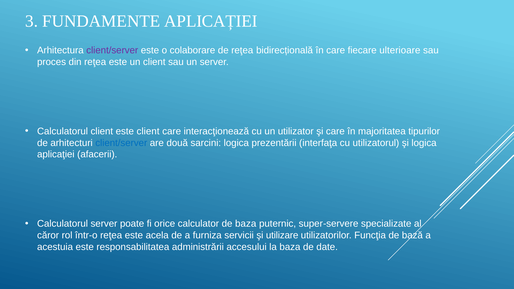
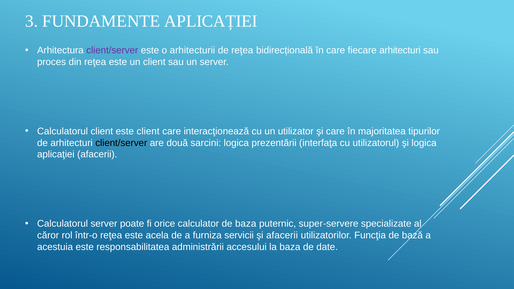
colaborare: colaborare -> arhitecturii (192, 50)
fiecare ulterioare: ulterioare -> arhitecturi (400, 50)
client/server colour: blue -> black (121, 143)
şi utilizare: utilizare -> afacerii (282, 235)
